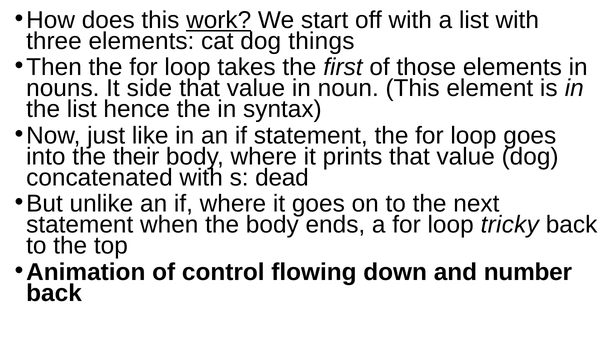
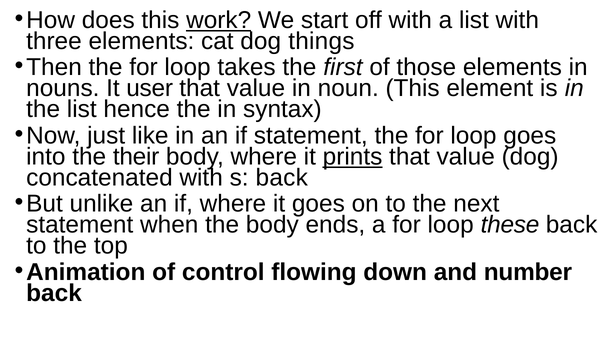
side: side -> user (150, 88)
prints underline: none -> present (353, 157)
s dead: dead -> back (282, 178)
tricky: tricky -> these (510, 225)
